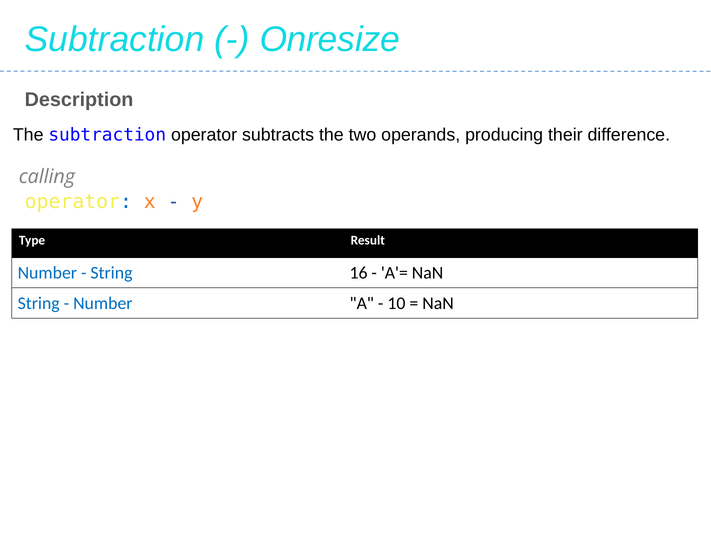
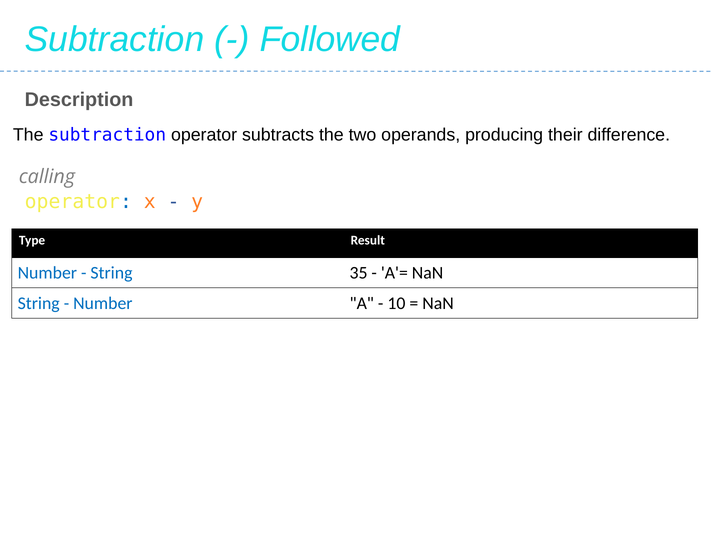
Onresize: Onresize -> Followed (330, 40)
16: 16 -> 35 (359, 273)
